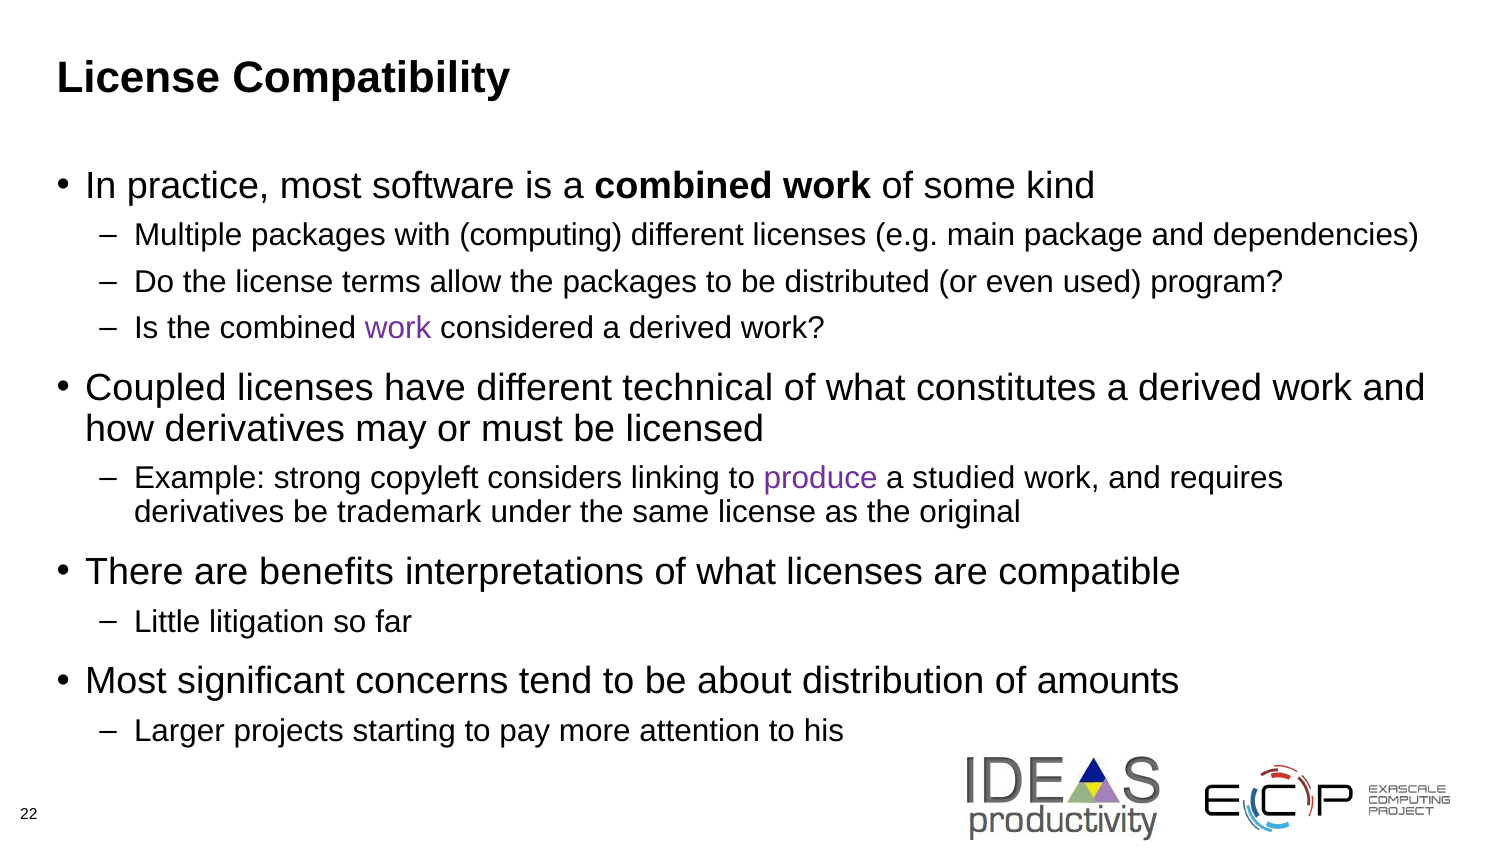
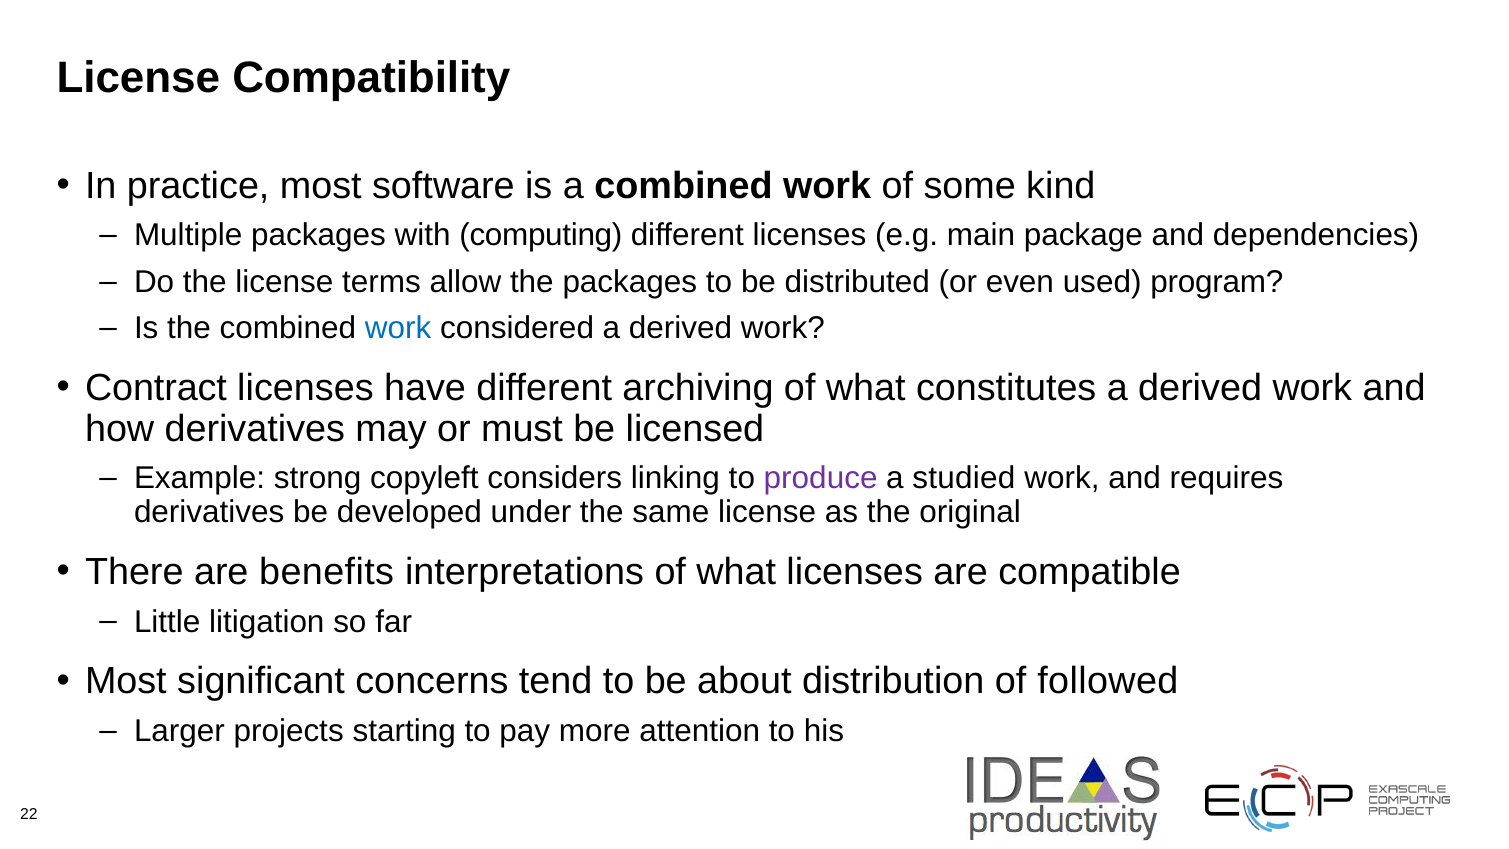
work colour: purple -> blue (398, 329)
Coupled: Coupled -> Contract (156, 388)
technical: technical -> archiving (698, 388)
trademark: trademark -> developed (409, 513)
amounts: amounts -> followed (1108, 681)
